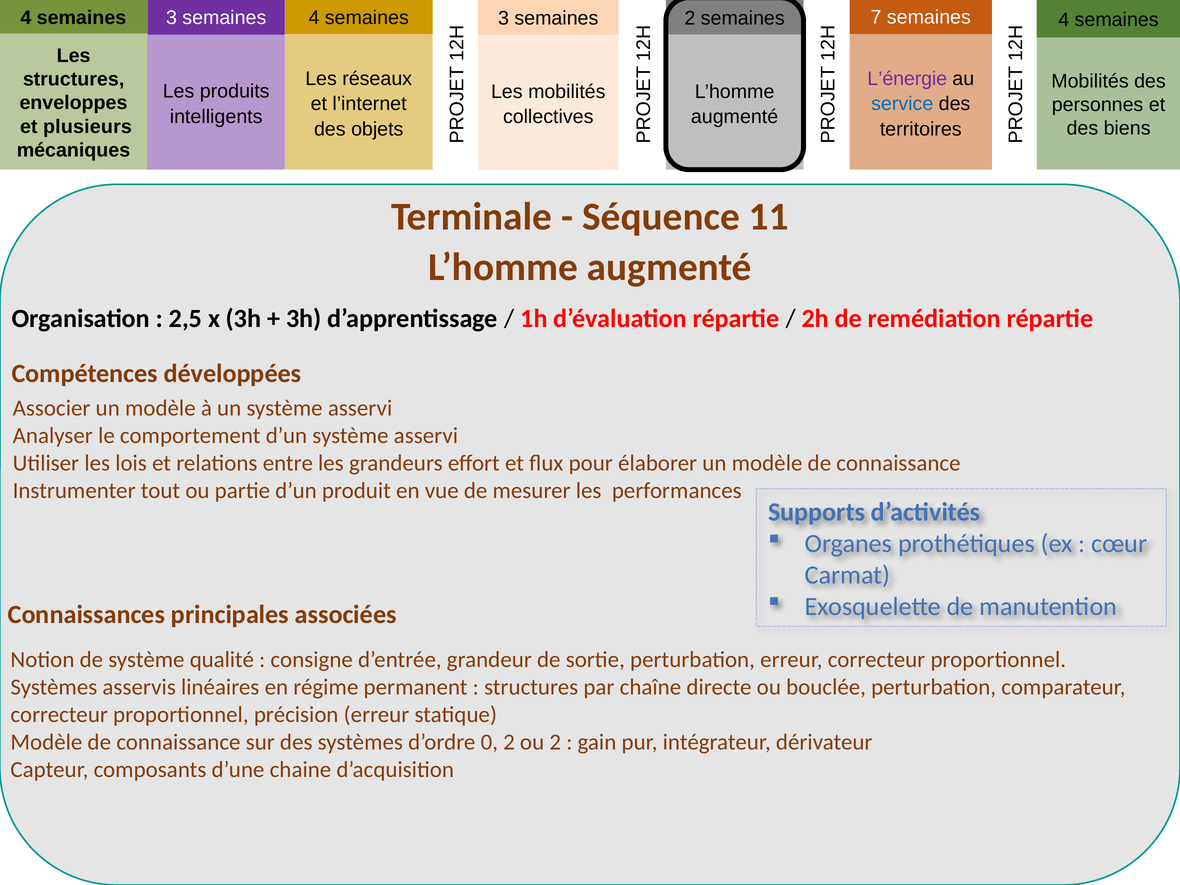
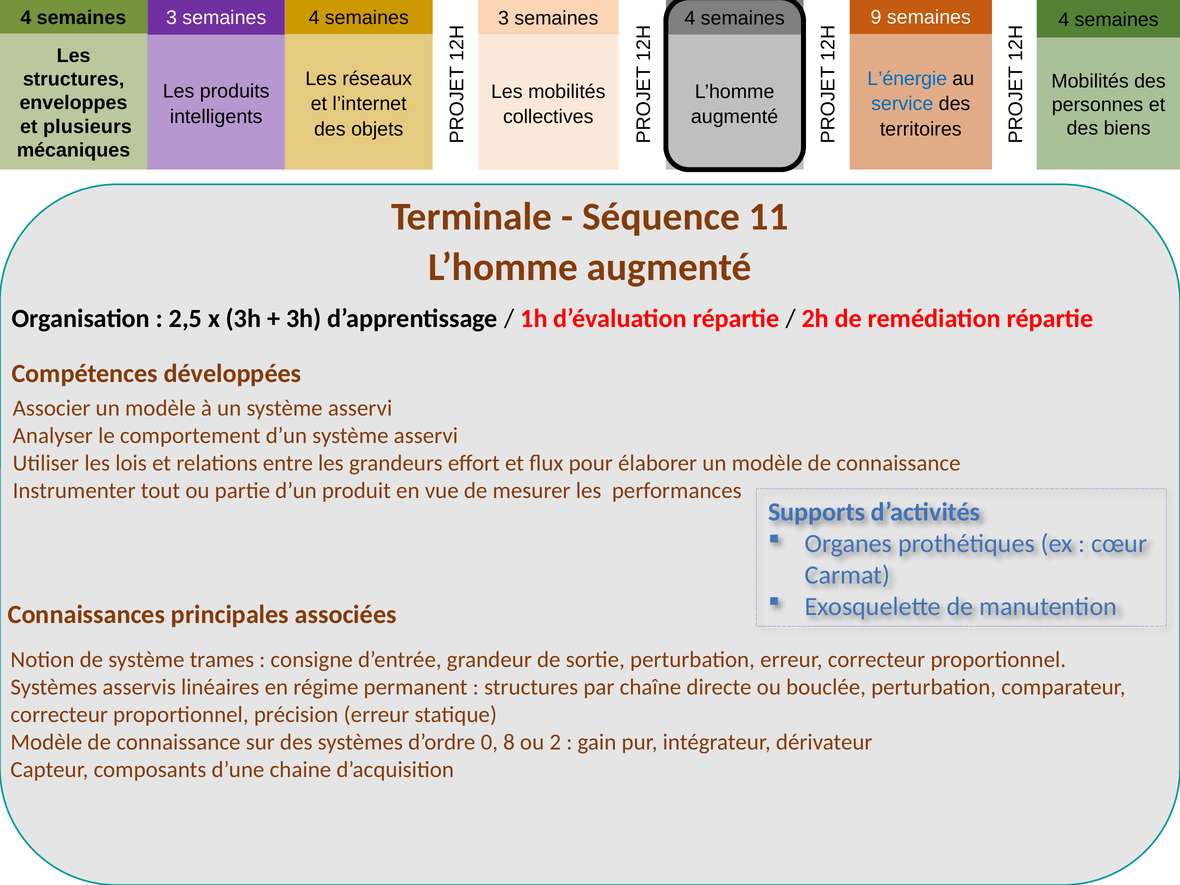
2: 2 -> 4 (690, 18)
7: 7 -> 9 (876, 17)
L’énergie colour: purple -> blue (907, 79)
qualité: qualité -> trames (222, 659)
0 2: 2 -> 8 (509, 742)
